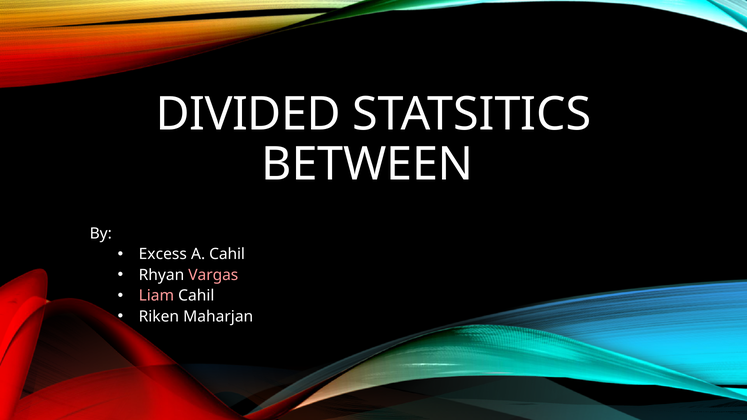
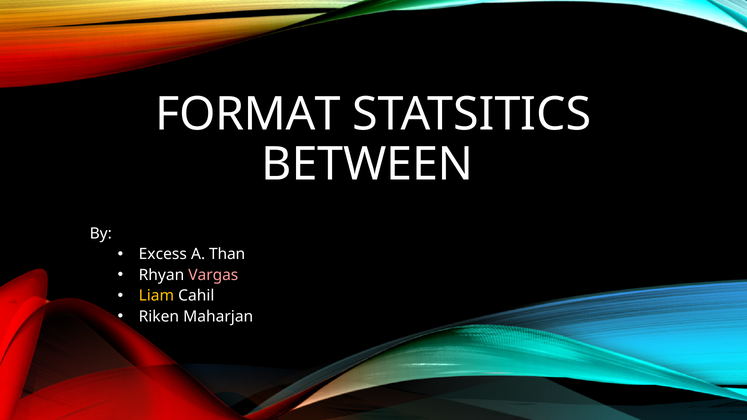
DIVIDED: DIVIDED -> FORMAT (248, 114)
A Cahil: Cahil -> Than (227, 254)
Liam colour: pink -> yellow (156, 296)
